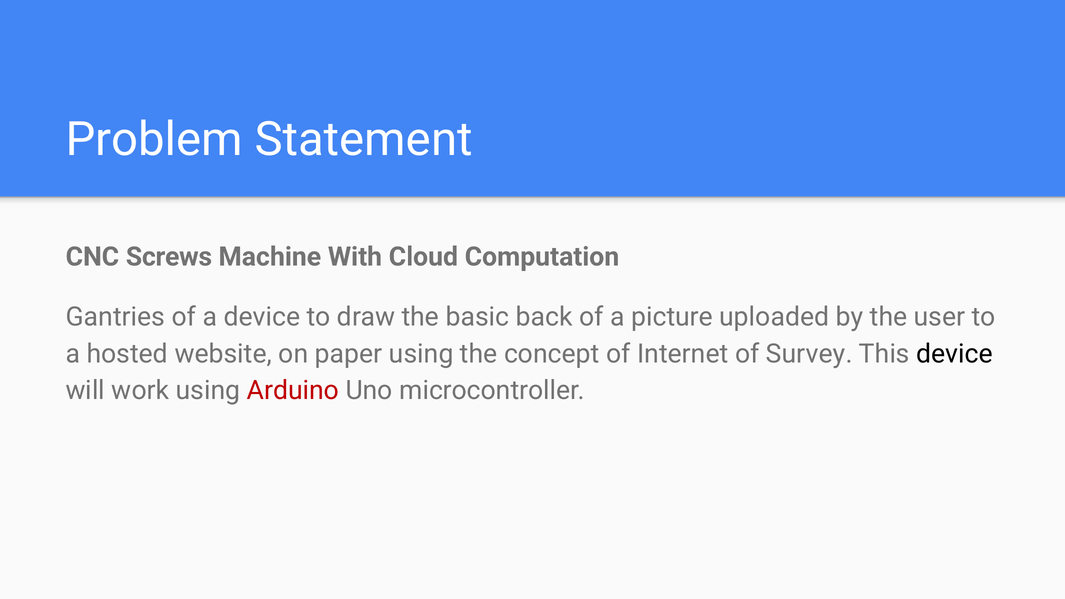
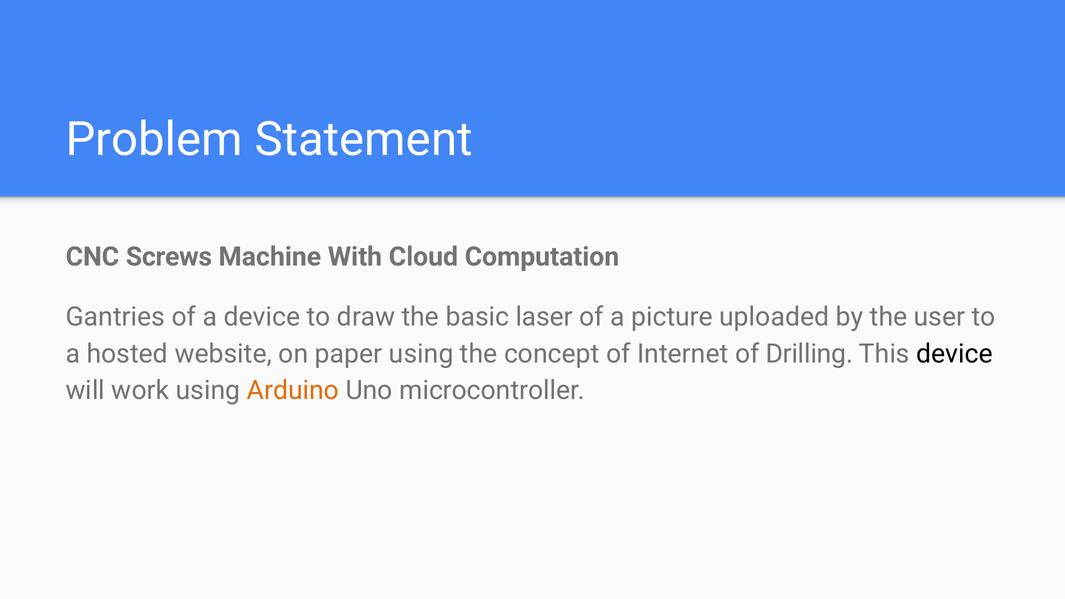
back: back -> laser (544, 317)
Survey: Survey -> Drilling (809, 354)
Arduino colour: red -> orange (293, 391)
